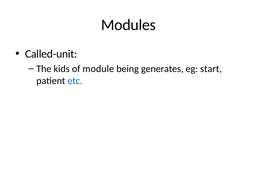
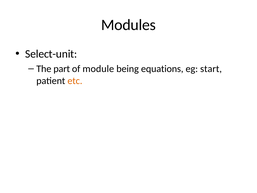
Called-unit: Called-unit -> Select-unit (51, 54)
kids: kids -> part (62, 69)
generates: generates -> equations (162, 69)
etc colour: blue -> orange (75, 81)
